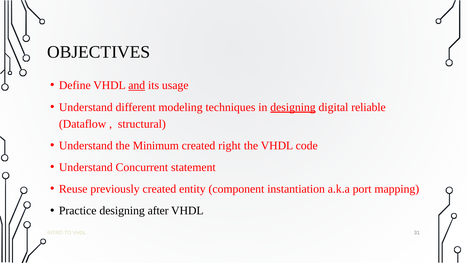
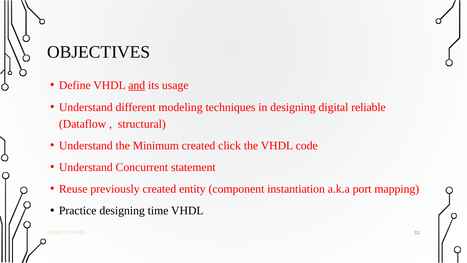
designing underline: present -> none (293, 107)
right: right -> click (230, 146)
after: after -> time (158, 211)
